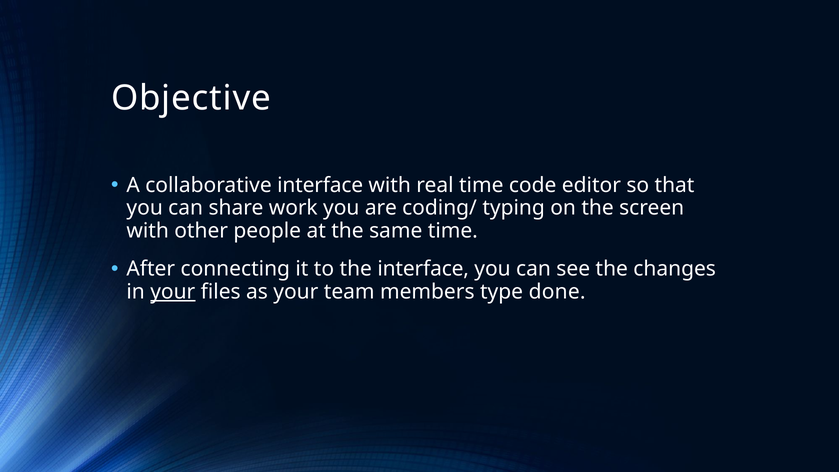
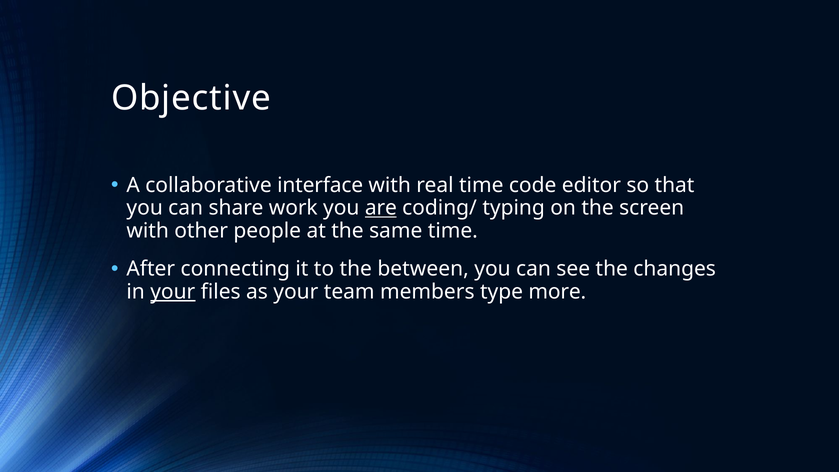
are underline: none -> present (381, 208)
the interface: interface -> between (423, 269)
done: done -> more (557, 292)
